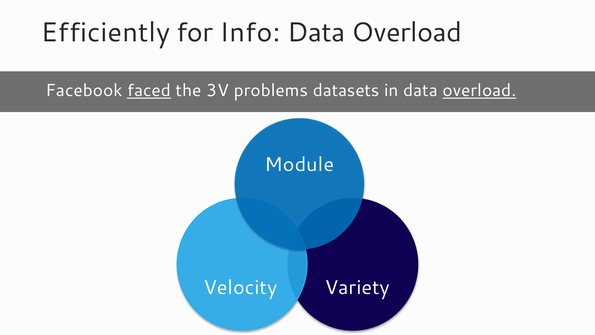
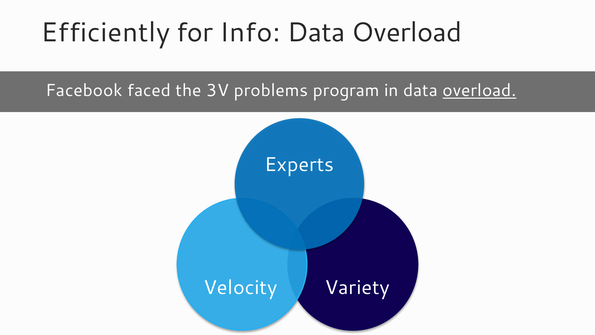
faced underline: present -> none (149, 90)
datasets: datasets -> program (346, 90)
Module: Module -> Experts (299, 164)
